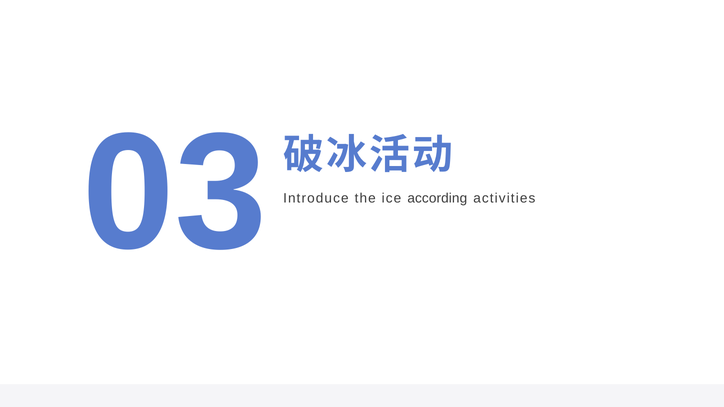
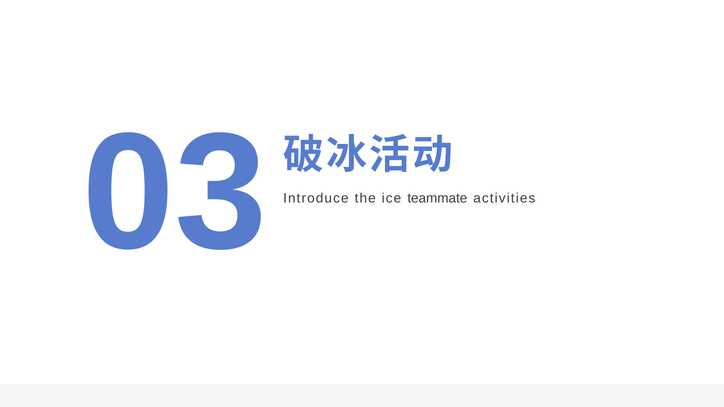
according: according -> teammate (437, 198)
